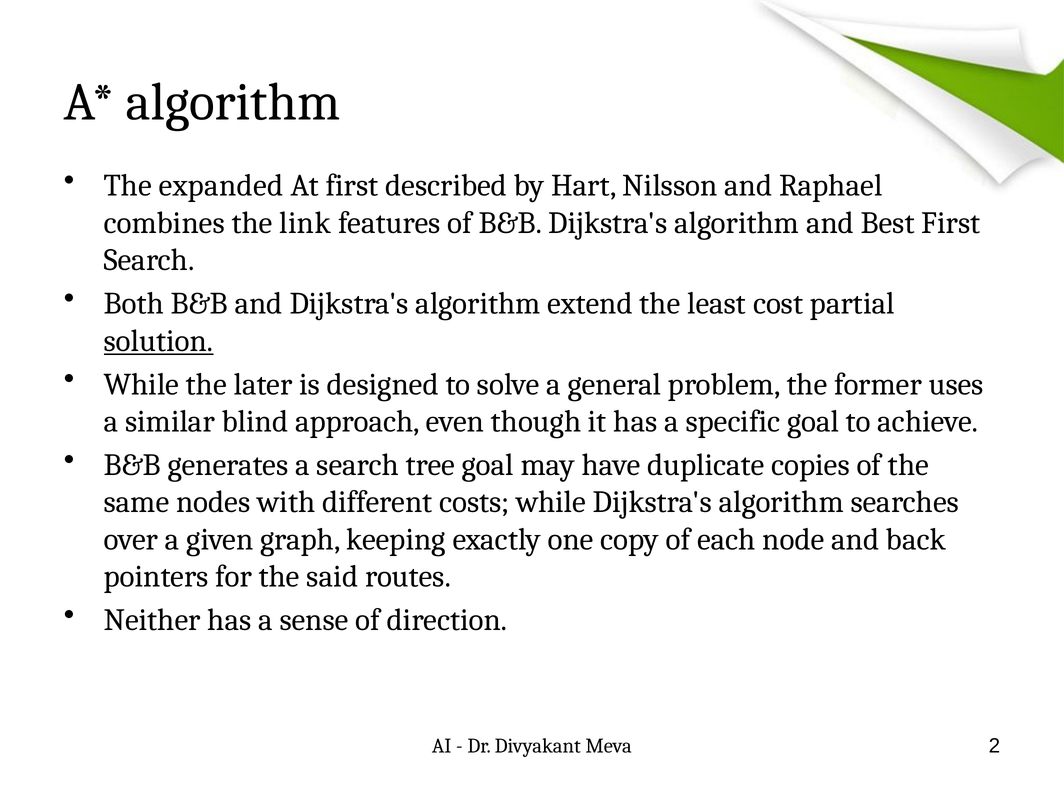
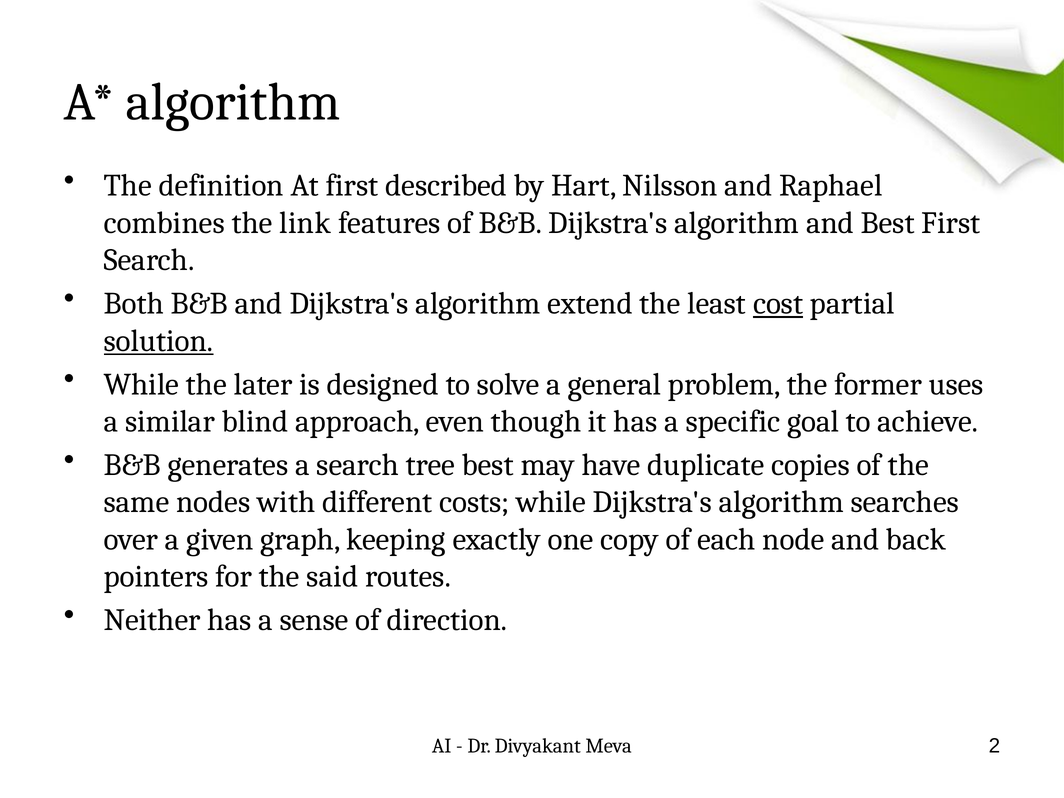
expanded: expanded -> definition (221, 186)
cost underline: none -> present (778, 304)
tree goal: goal -> best (488, 465)
